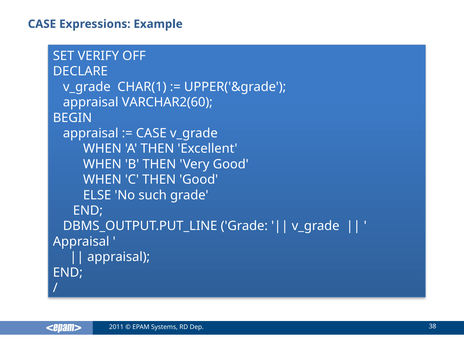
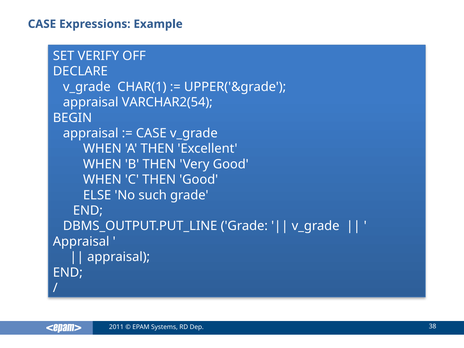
VARCHAR2(60: VARCHAR2(60 -> VARCHAR2(54 (167, 102)
